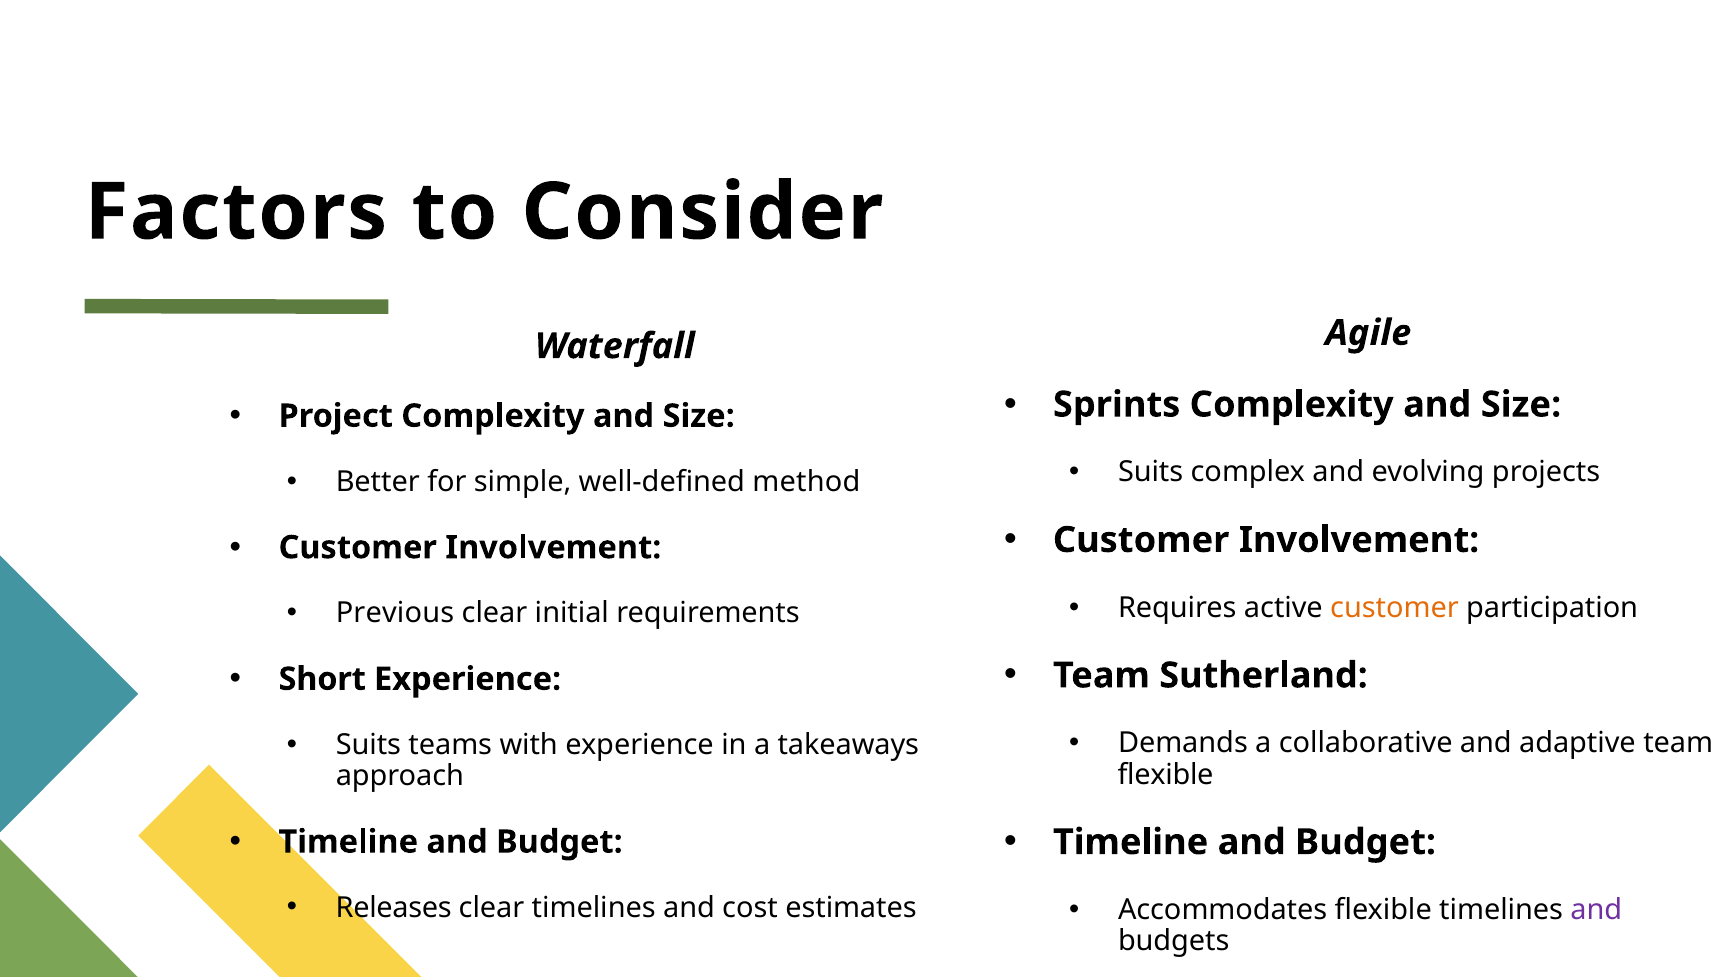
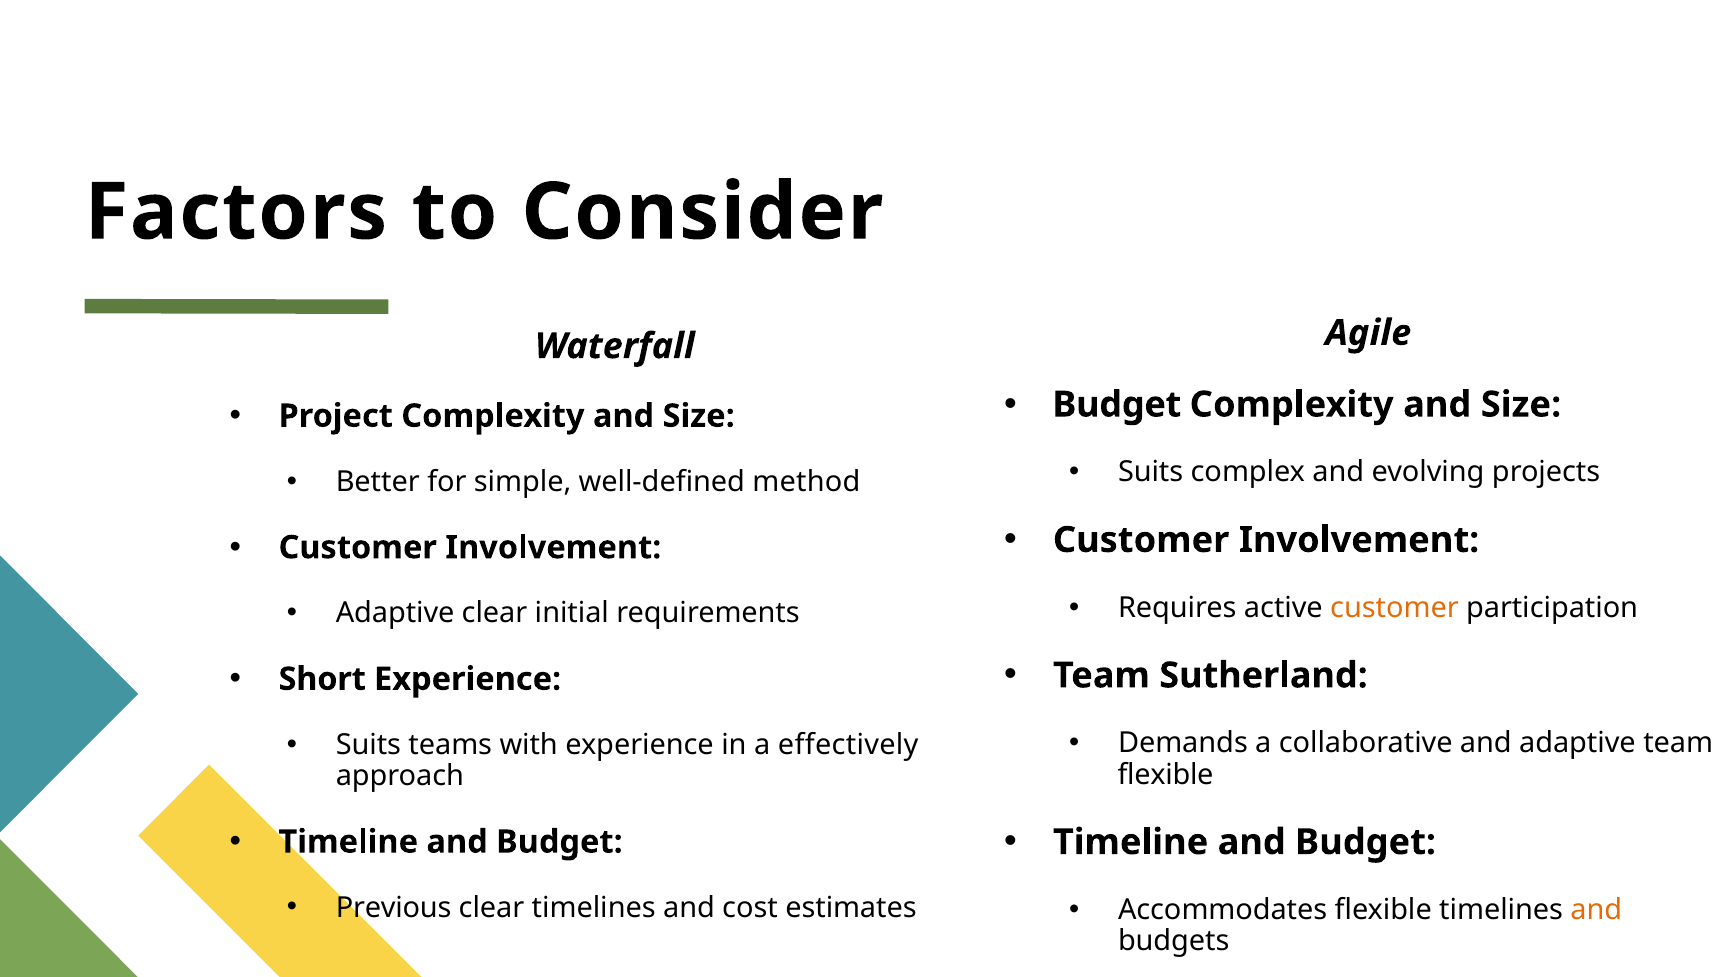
Sprints: Sprints -> Budget (1117, 404)
Previous: Previous -> Adaptive (395, 613)
takeaways: takeaways -> effectively (848, 744)
Releases: Releases -> Previous (394, 907)
and colour: purple -> orange (1596, 909)
